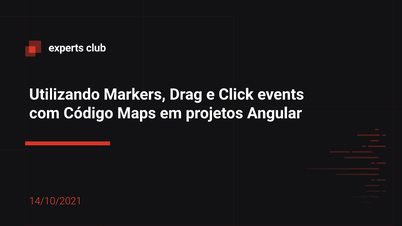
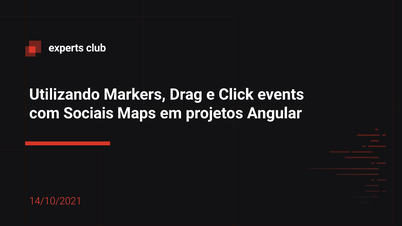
Código: Código -> Sociais (88, 113)
